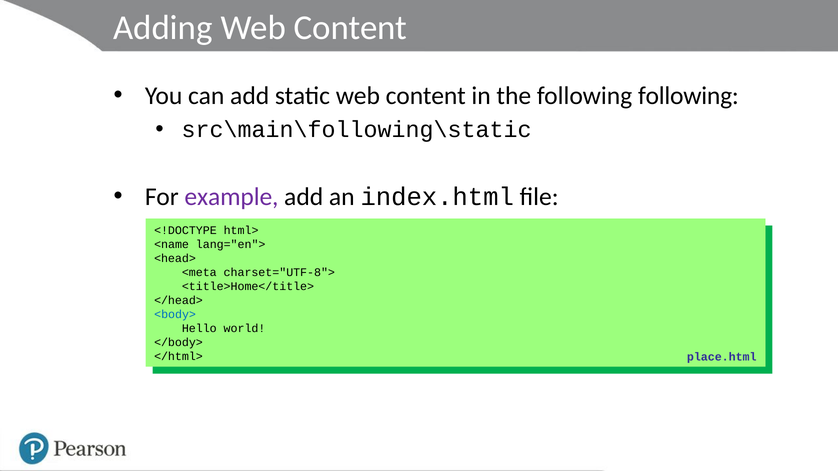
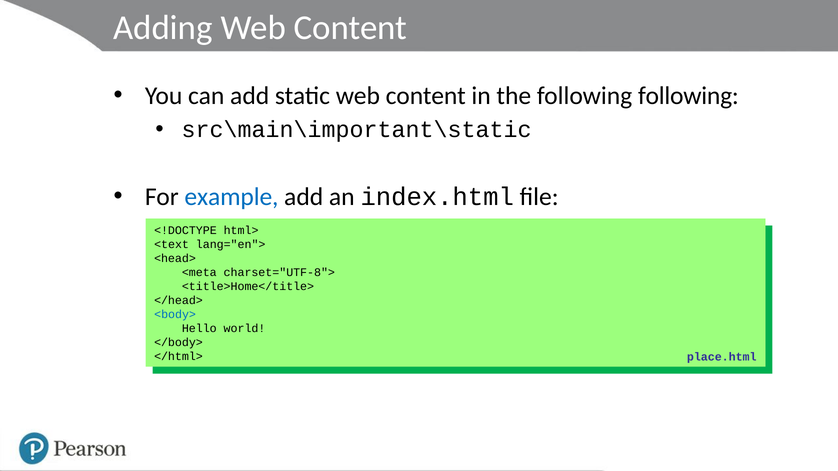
src\main\following\static: src\main\following\static -> src\main\important\static (357, 130)
example colour: purple -> blue (231, 197)
<name: <name -> <text (172, 245)
